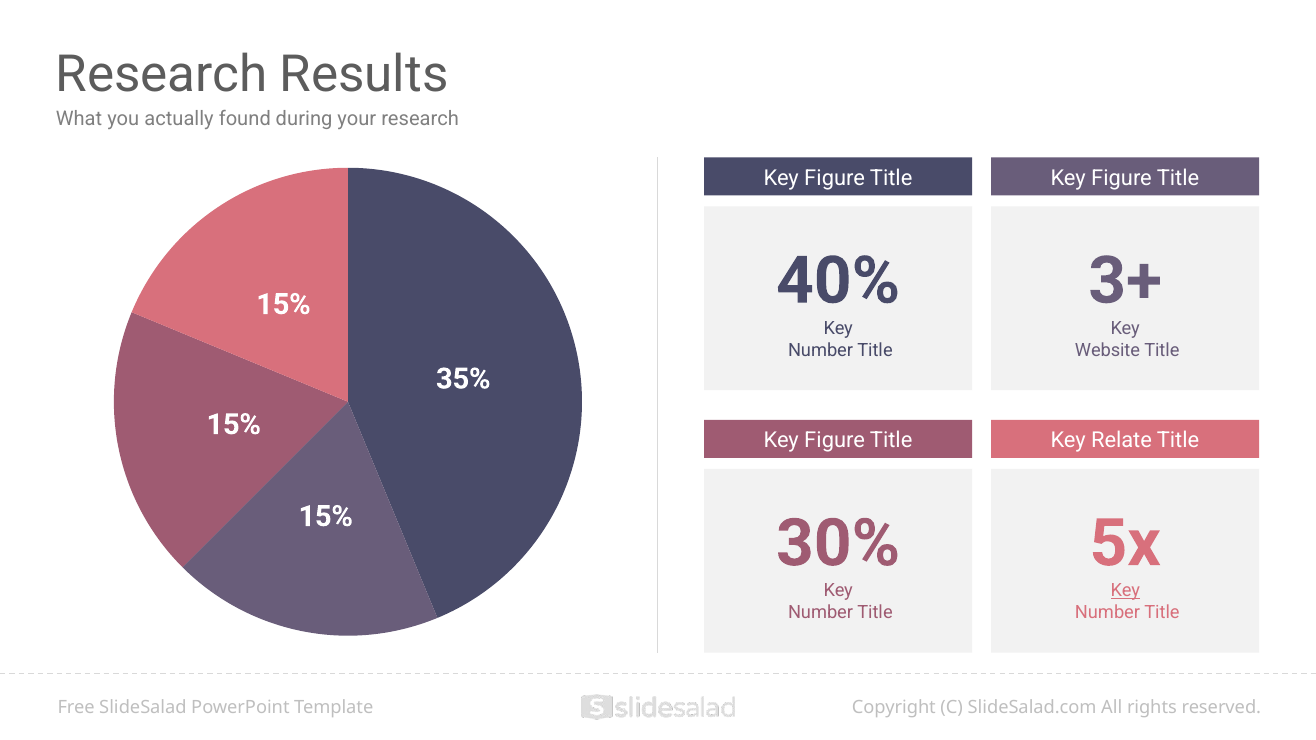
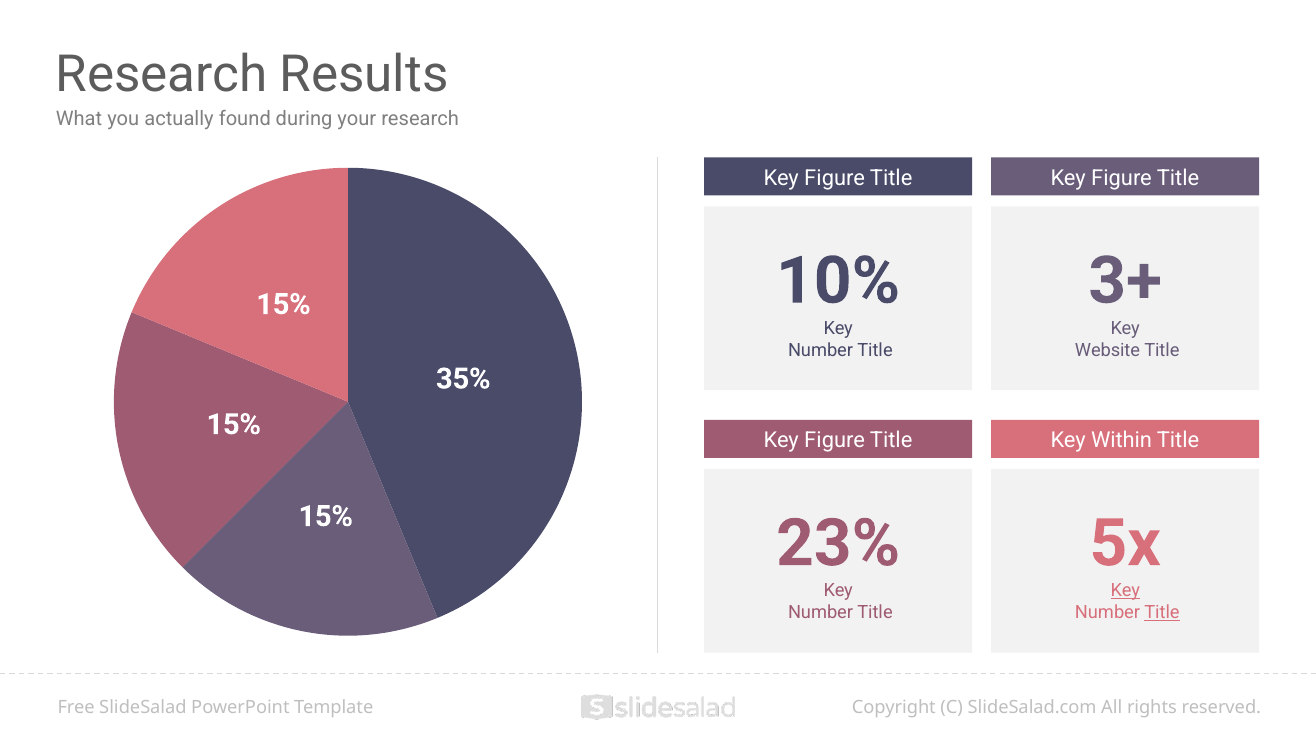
40%: 40% -> 10% (838, 281)
Relate: Relate -> Within (1122, 441)
30%: 30% -> 23% (838, 544)
Title underline: none -> present (1162, 613)
